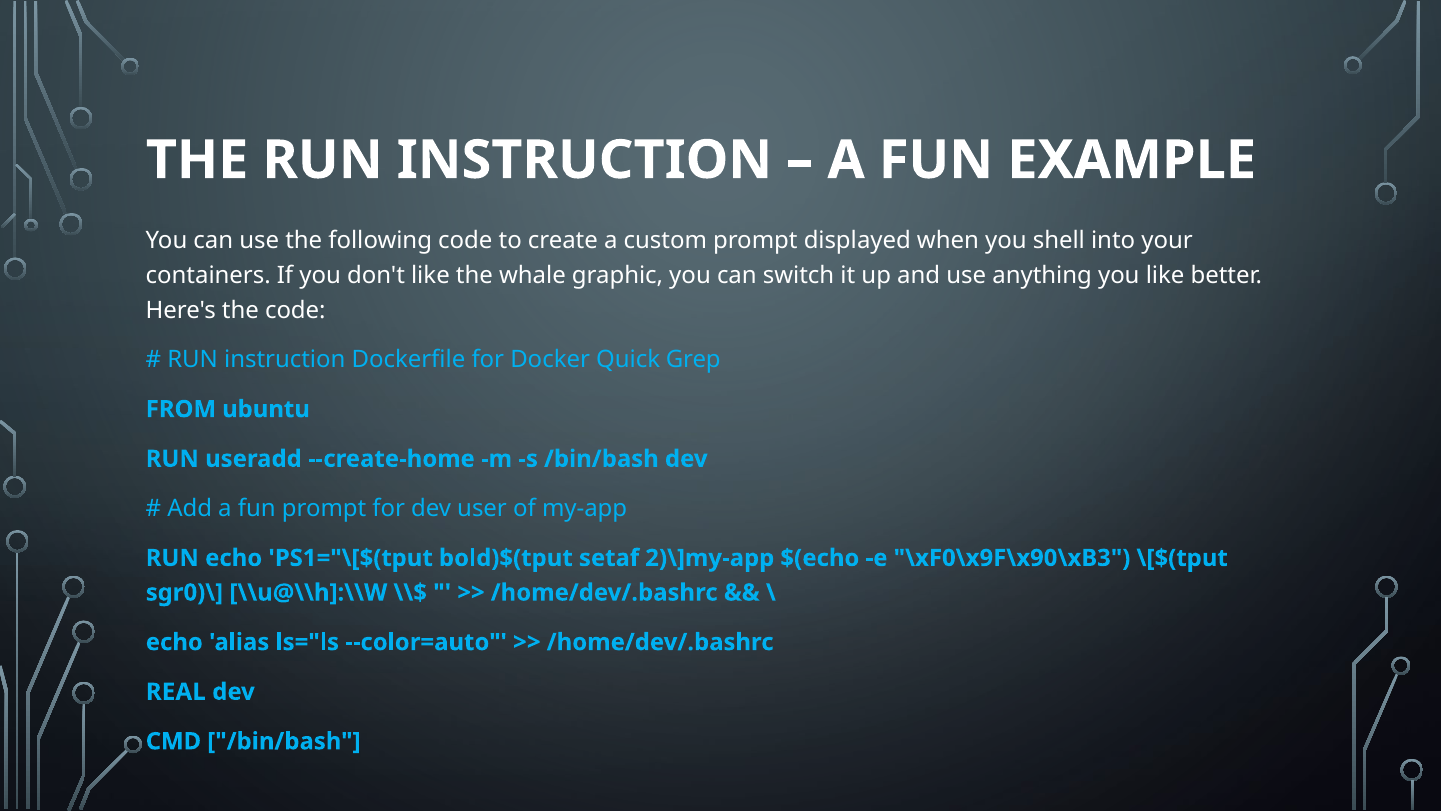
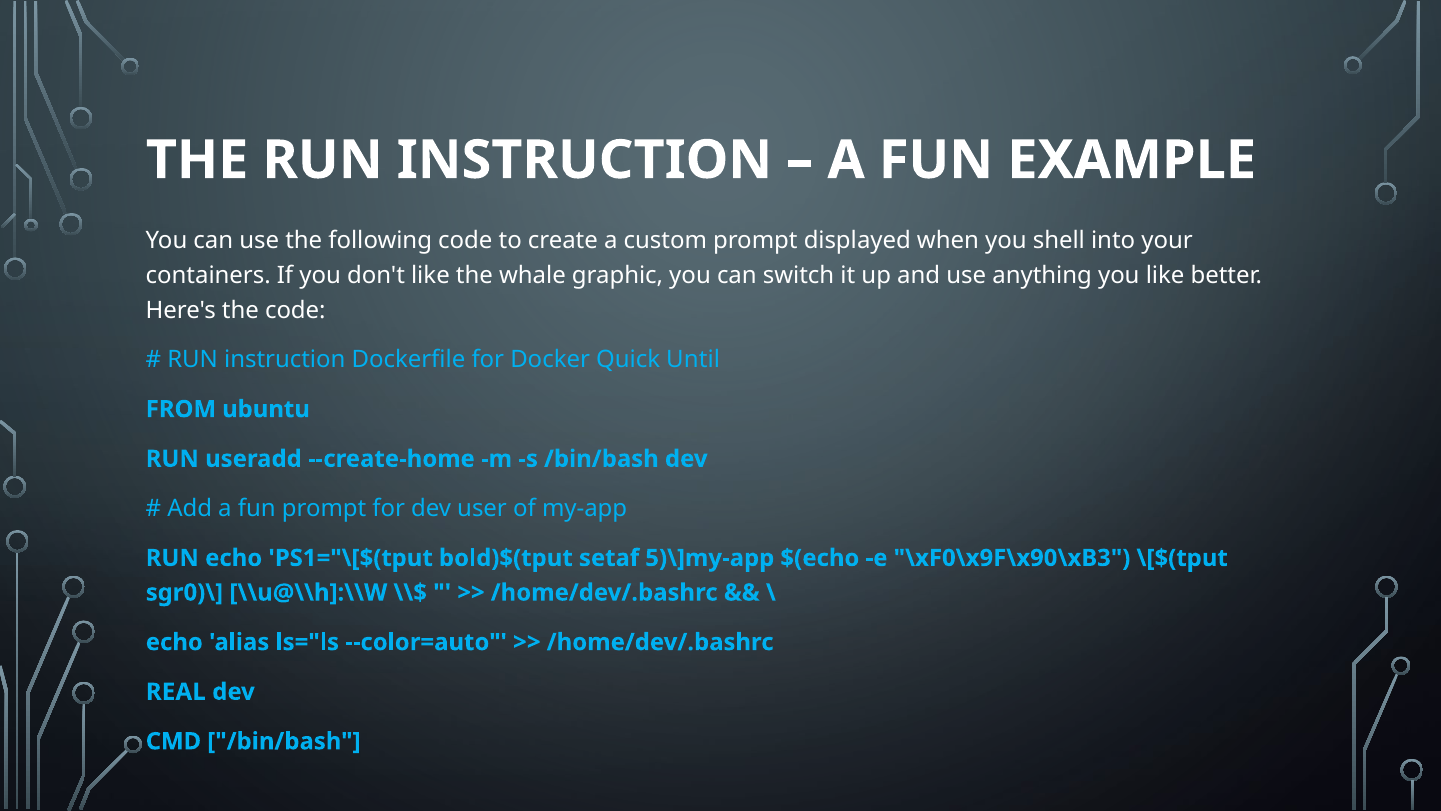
Grep: Grep -> Until (693, 359)
2)\]my-app: 2)\]my-app -> 5)\]my-app (710, 558)
